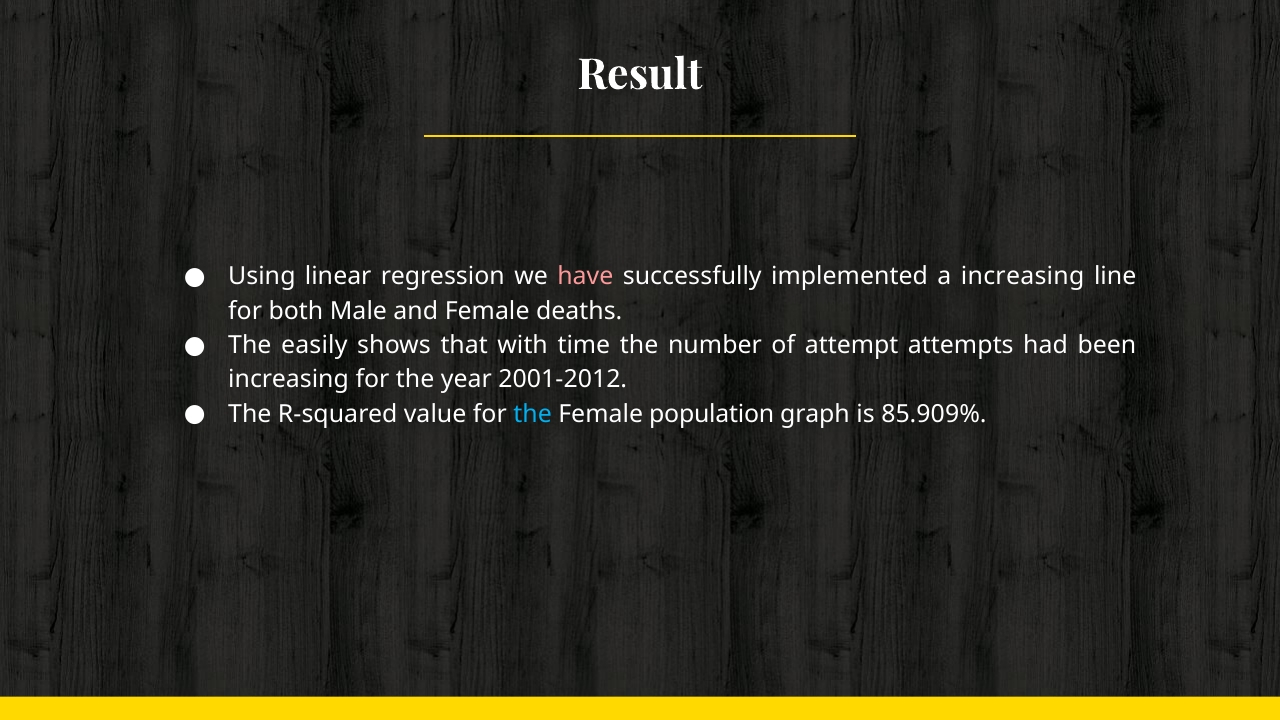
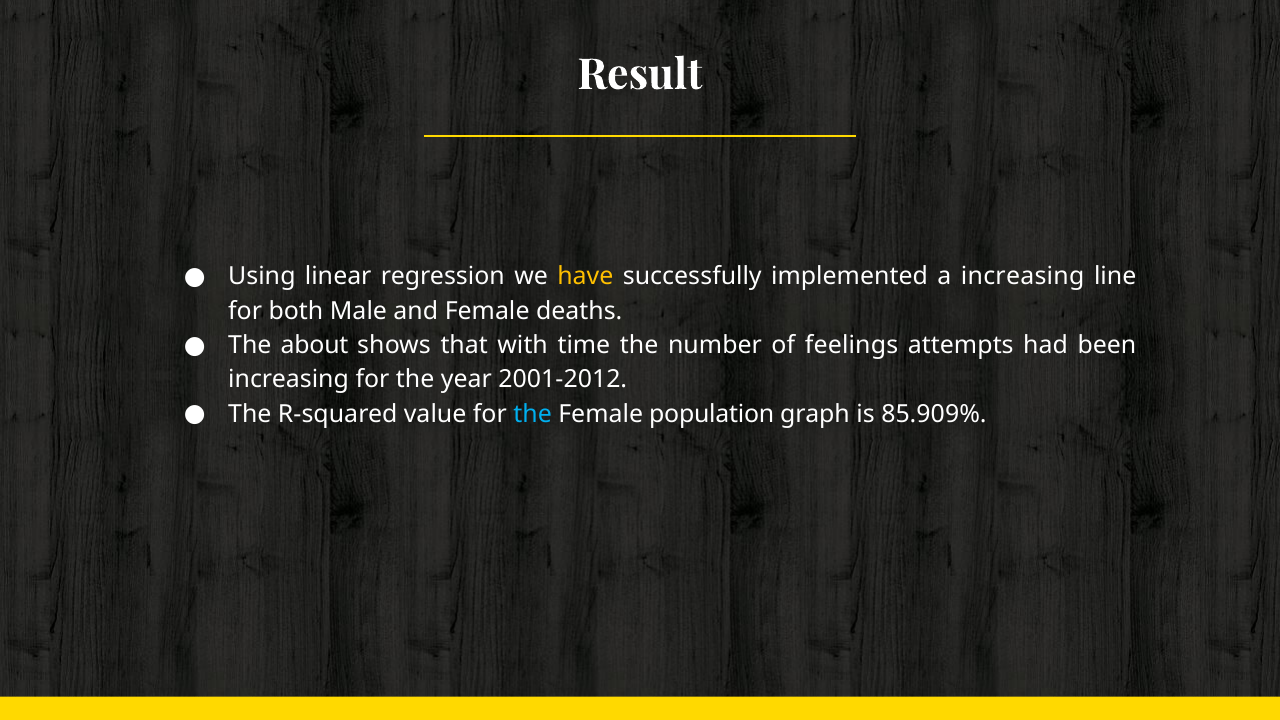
have colour: pink -> yellow (585, 277)
easily: easily -> about (315, 345)
attempt: attempt -> feelings (852, 345)
